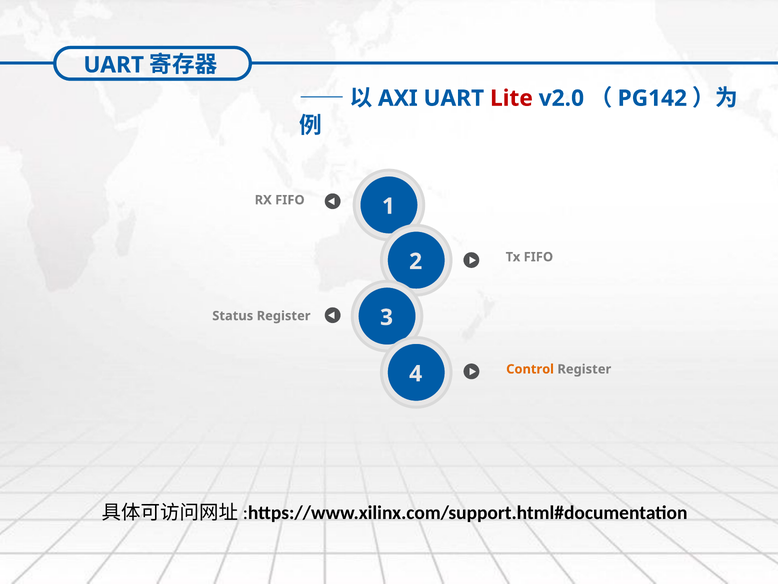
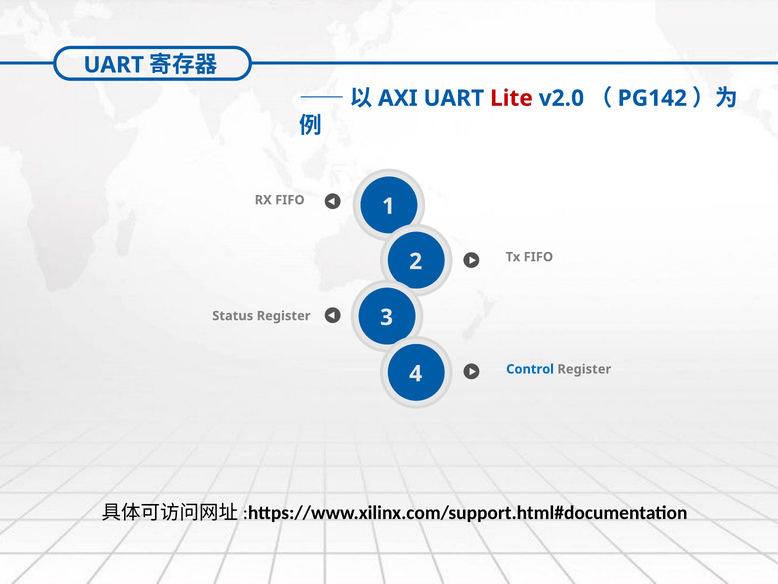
Control colour: orange -> blue (530, 369)
